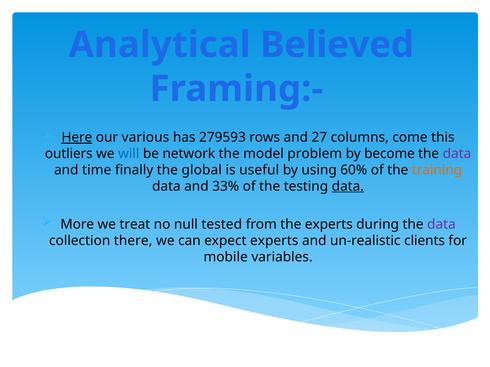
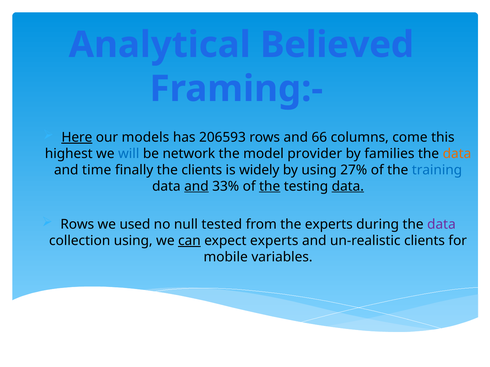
various: various -> models (145, 137)
279593: 279593 -> 206593 (222, 137)
27: 27 -> 66 (319, 137)
outliers: outliers -> highest (69, 154)
problem: problem -> provider (315, 154)
become: become -> families (389, 154)
data colour: purple -> orange (457, 154)
the global: global -> clients (202, 170)
useful: useful -> widely (259, 170)
60%: 60% -> 27% (354, 170)
training colour: orange -> blue (437, 170)
and underline: none -> present (196, 186)
the underline: none -> present (270, 186)
More: More -> Rows (77, 225)
treat: treat -> used (135, 225)
collection there: there -> using (133, 241)
can underline: none -> present (189, 241)
